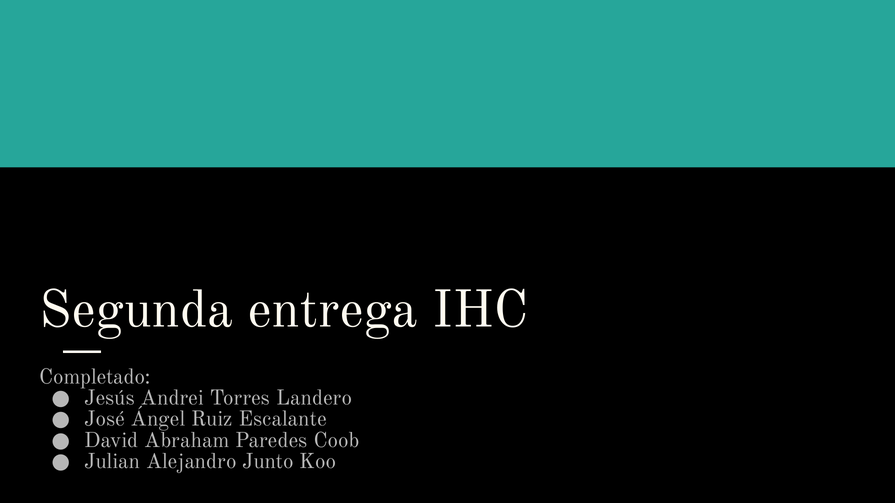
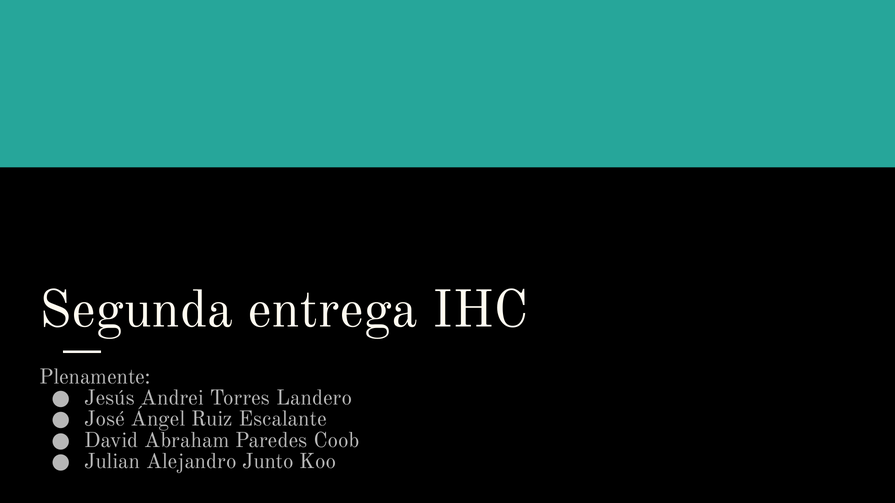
Completado: Completado -> Plenamente (95, 377)
